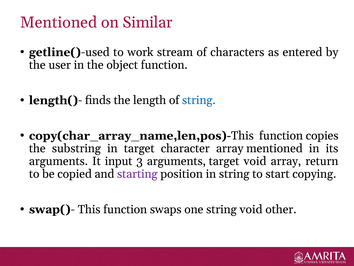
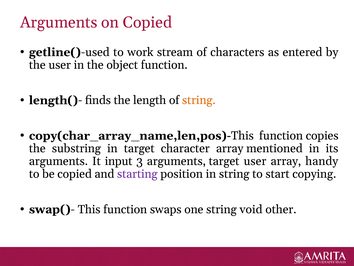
Mentioned: Mentioned -> Arguments (59, 22)
on Similar: Similar -> Copied (147, 22)
string colour: blue -> orange (199, 100)
target void: void -> user (255, 161)
return: return -> handy (322, 161)
